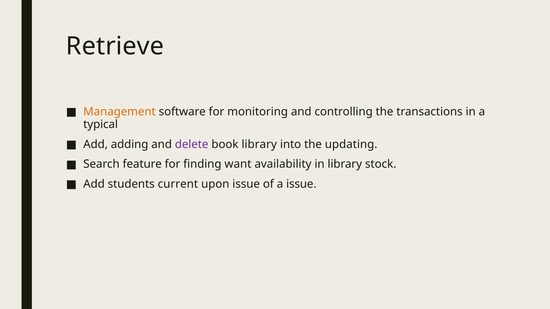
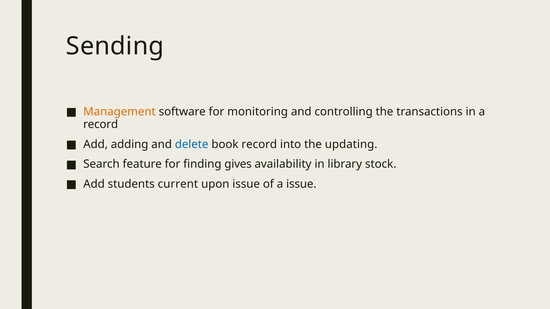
Retrieve: Retrieve -> Sending (115, 46)
typical: typical -> record (101, 125)
delete colour: purple -> blue (192, 144)
book library: library -> record (259, 144)
want: want -> gives (238, 164)
